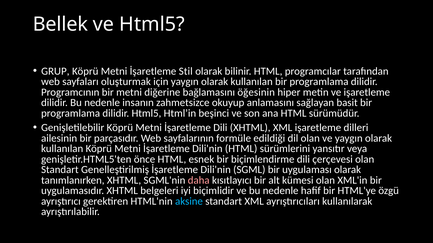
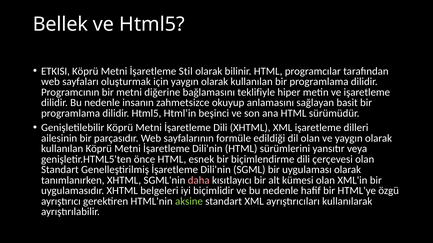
GRUP: GRUP -> ETKISI (55, 71)
öğesinin: öğesinin -> teklifiyle (256, 92)
aksine colour: light blue -> light green (189, 202)
